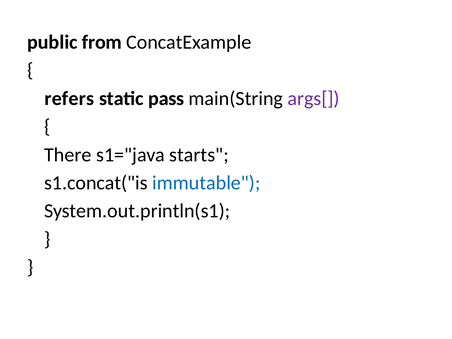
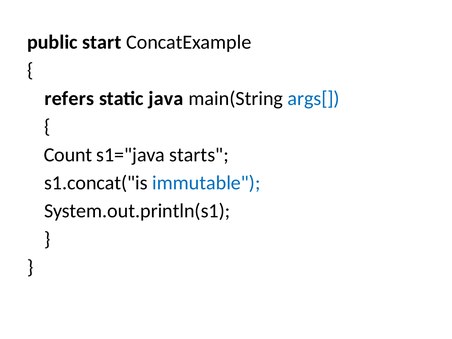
from: from -> start (102, 42)
pass: pass -> java (166, 98)
args[ colour: purple -> blue (314, 98)
There: There -> Count (68, 155)
